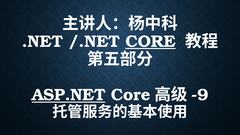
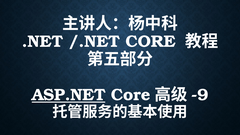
CORE underline: present -> none (151, 41)
